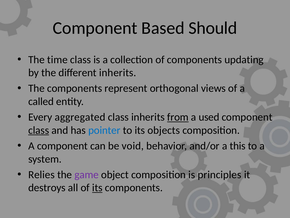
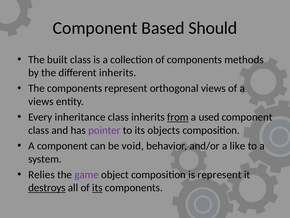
time: time -> built (57, 59)
updating: updating -> methods (244, 59)
called: called -> views (41, 101)
aggregated: aggregated -> inheritance (80, 117)
class underline: present -> none (39, 130)
pointer colour: blue -> purple (104, 130)
this: this -> like (237, 146)
is principles: principles -> represent (220, 174)
destroys underline: none -> present (47, 187)
